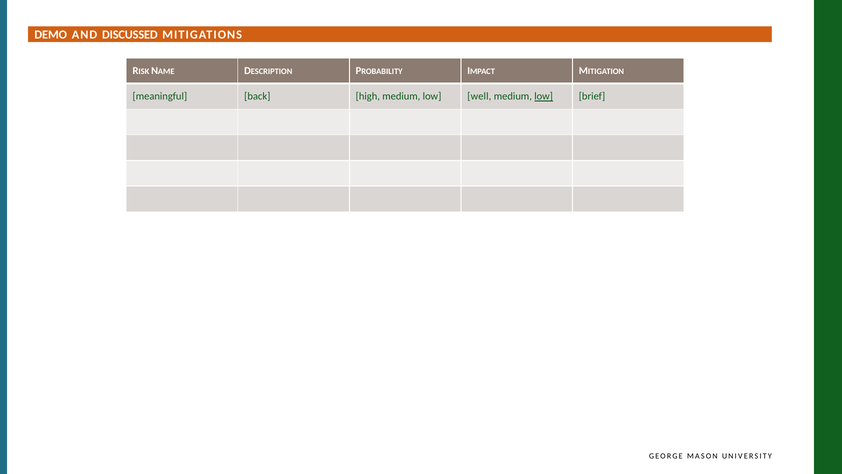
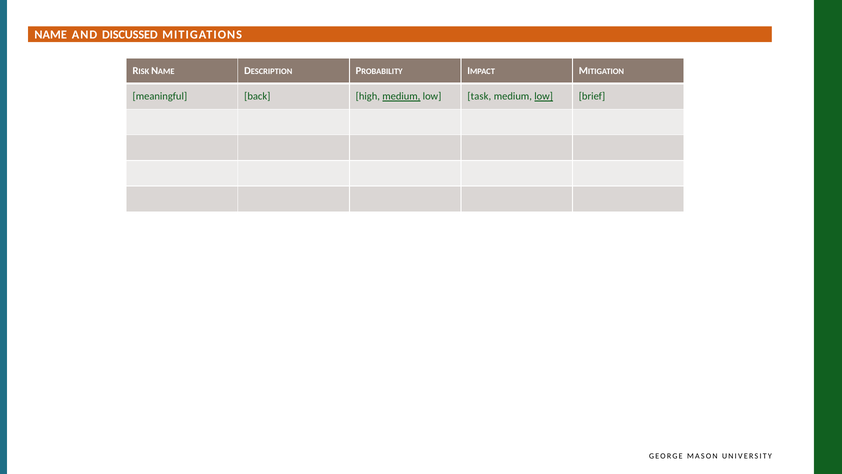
DEMO: DEMO -> NAME (51, 35)
medium underline: none -> present (401, 96)
well: well -> task (479, 96)
